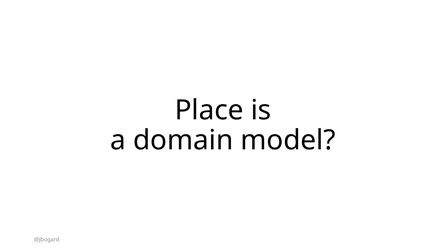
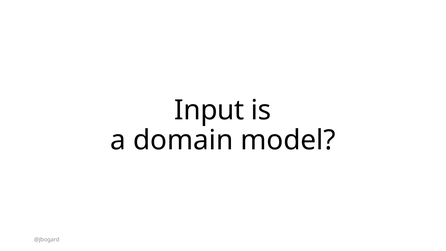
Place: Place -> Input (209, 110)
